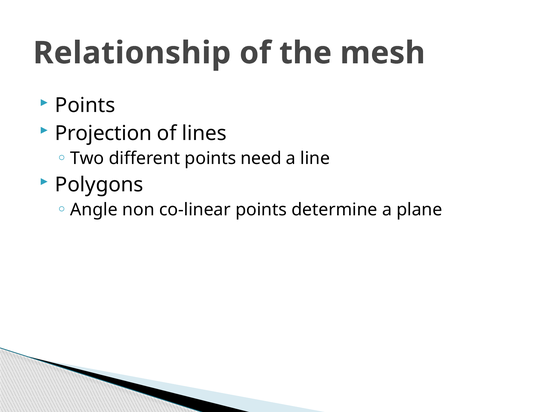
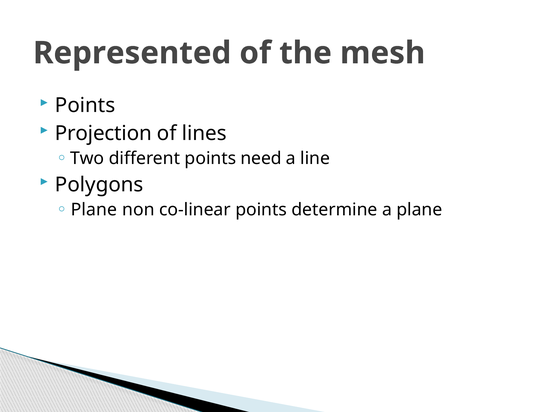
Relationship: Relationship -> Represented (132, 53)
Angle: Angle -> Plane (94, 210)
